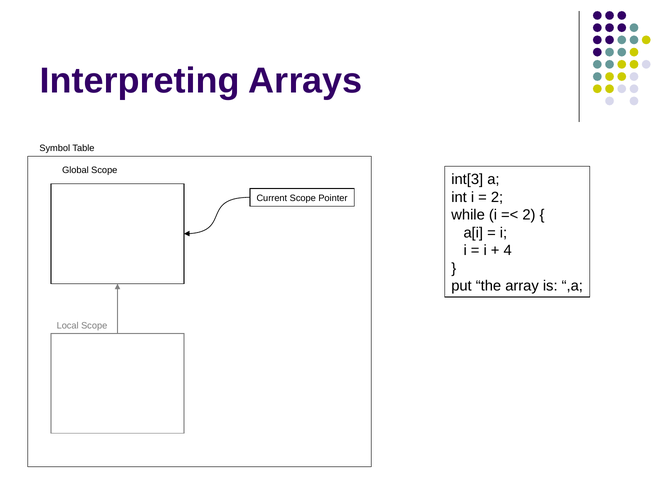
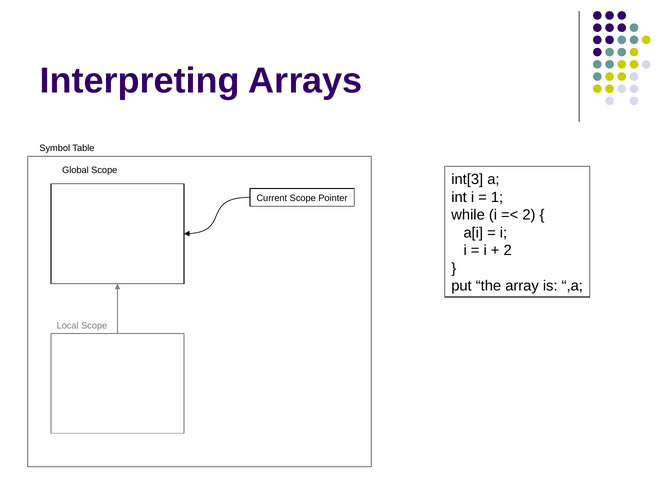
2: 2 -> 1 (497, 197)
4: 4 -> 2 (508, 250)
